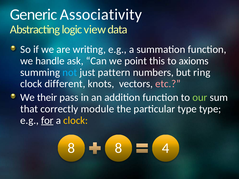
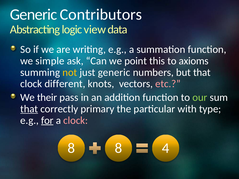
Associativity: Associativity -> Contributors (101, 15)
handle: handle -> simple (50, 61)
not colour: light blue -> yellow (70, 72)
just pattern: pattern -> generic (114, 72)
but ring: ring -> that (202, 72)
that underline: none -> present (29, 109)
module: module -> primary (98, 109)
particular type: type -> with (187, 109)
clock colour: yellow -> pink (76, 121)
